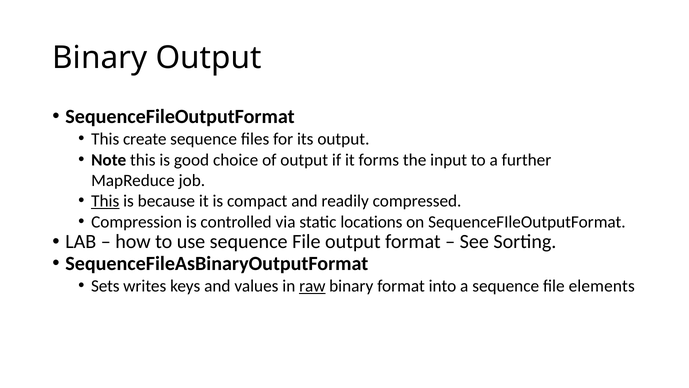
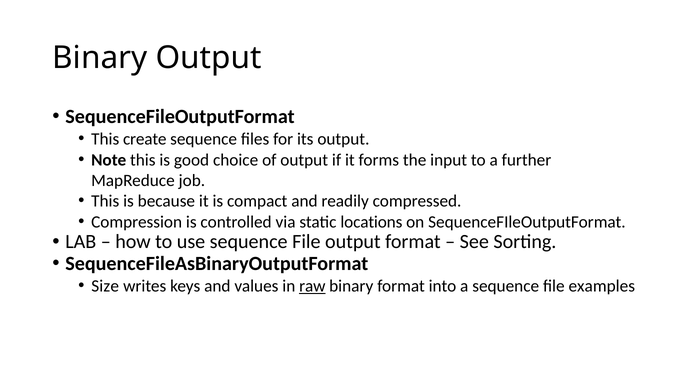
This underline: present -> none (105, 201)
Sets: Sets -> Size (105, 286)
elements: elements -> examples (602, 286)
